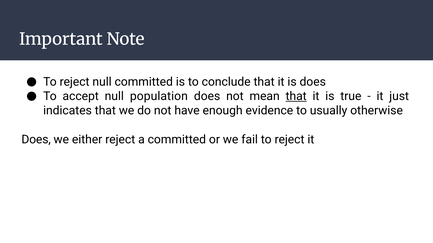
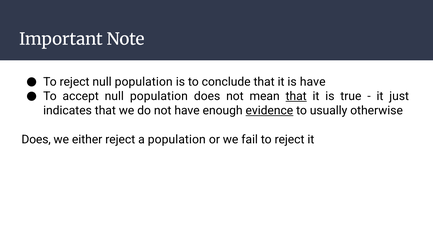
reject null committed: committed -> population (144, 82)
is does: does -> have (313, 82)
evidence underline: none -> present (269, 111)
a committed: committed -> population (177, 140)
